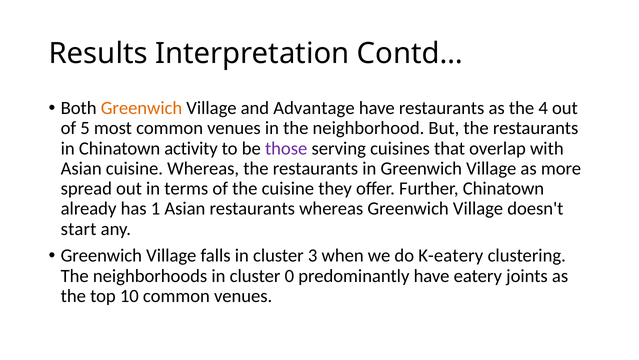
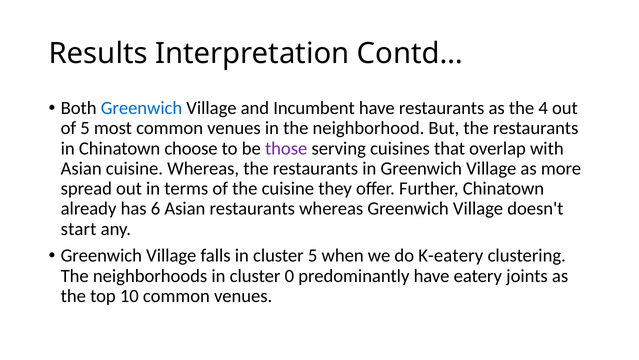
Greenwich colour: orange -> blue (142, 108)
Advantage: Advantage -> Incumbent (314, 108)
activity: activity -> choose (191, 148)
1: 1 -> 6 (156, 208)
cluster 3: 3 -> 5 (313, 255)
